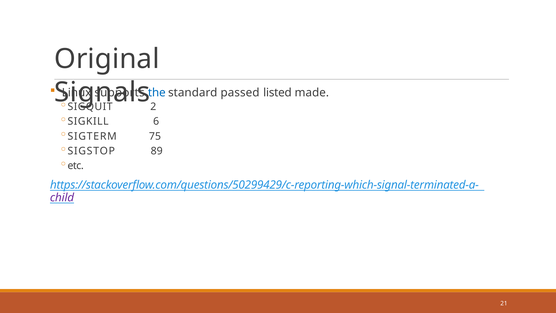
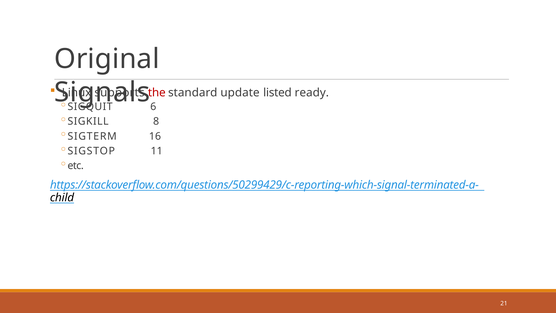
the colour: blue -> red (157, 93)
passed: passed -> update (240, 93)
made: made -> ready (312, 93)
2: 2 -> 6 (153, 107)
6: 6 -> 8 (156, 121)
75: 75 -> 16 (155, 136)
89: 89 -> 11 (157, 151)
child colour: purple -> black (62, 197)
